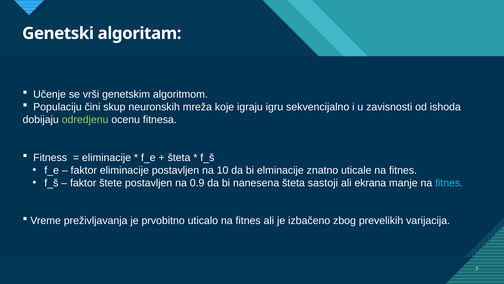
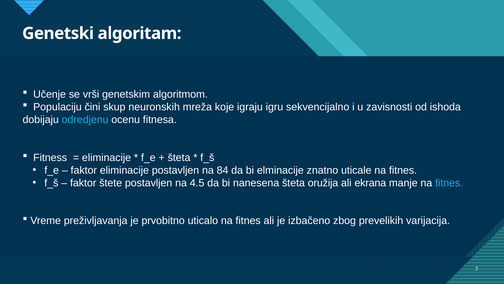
odredjenu colour: light green -> light blue (85, 120)
10: 10 -> 84 (223, 170)
0.9: 0.9 -> 4.5 (197, 183)
sastoji: sastoji -> oružija (323, 183)
